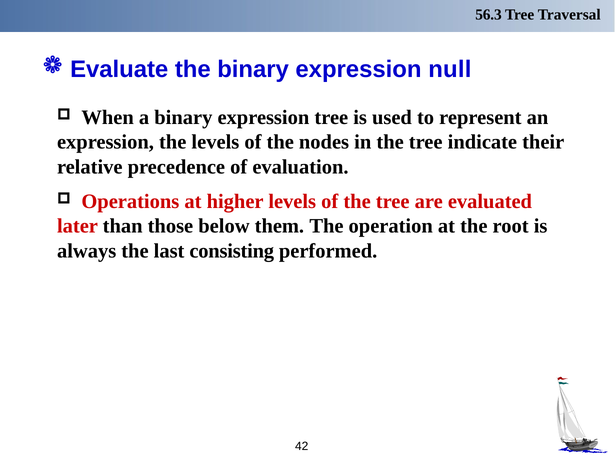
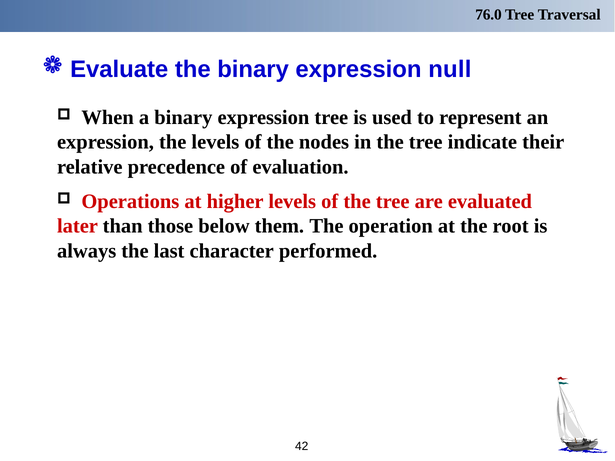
56.3: 56.3 -> 76.0 (489, 15)
consisting: consisting -> character (232, 251)
